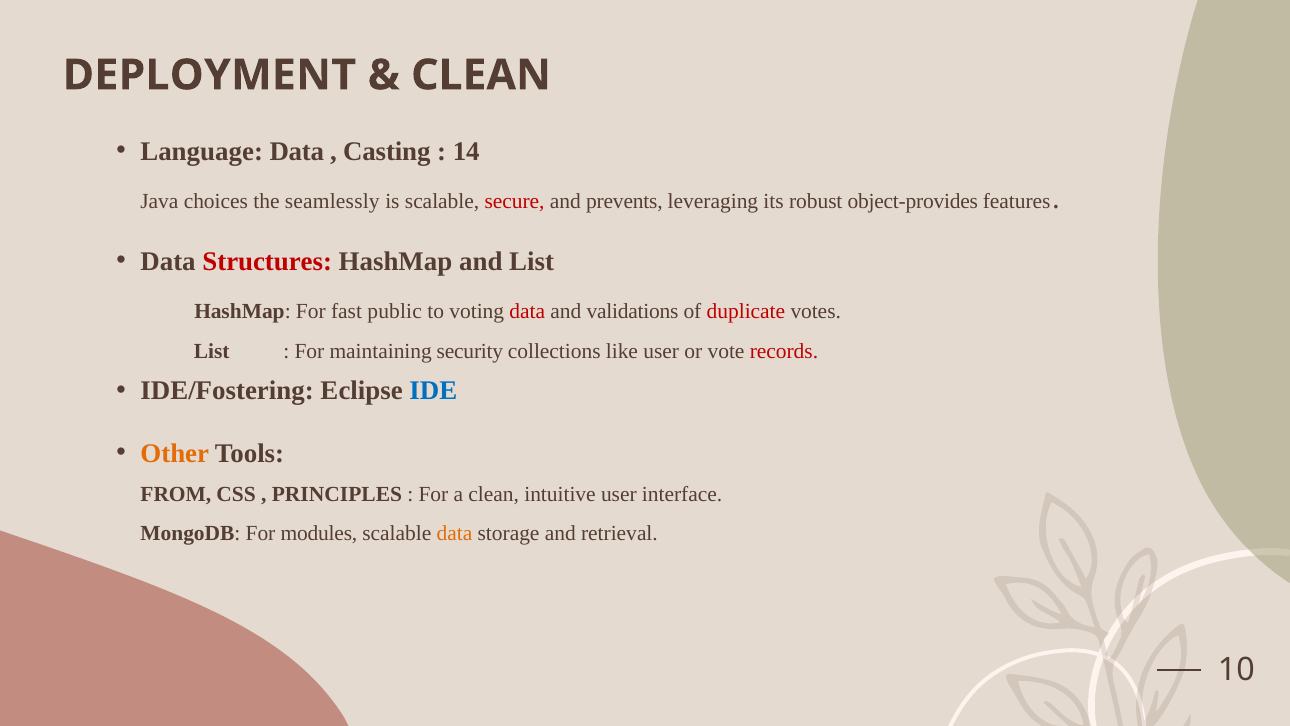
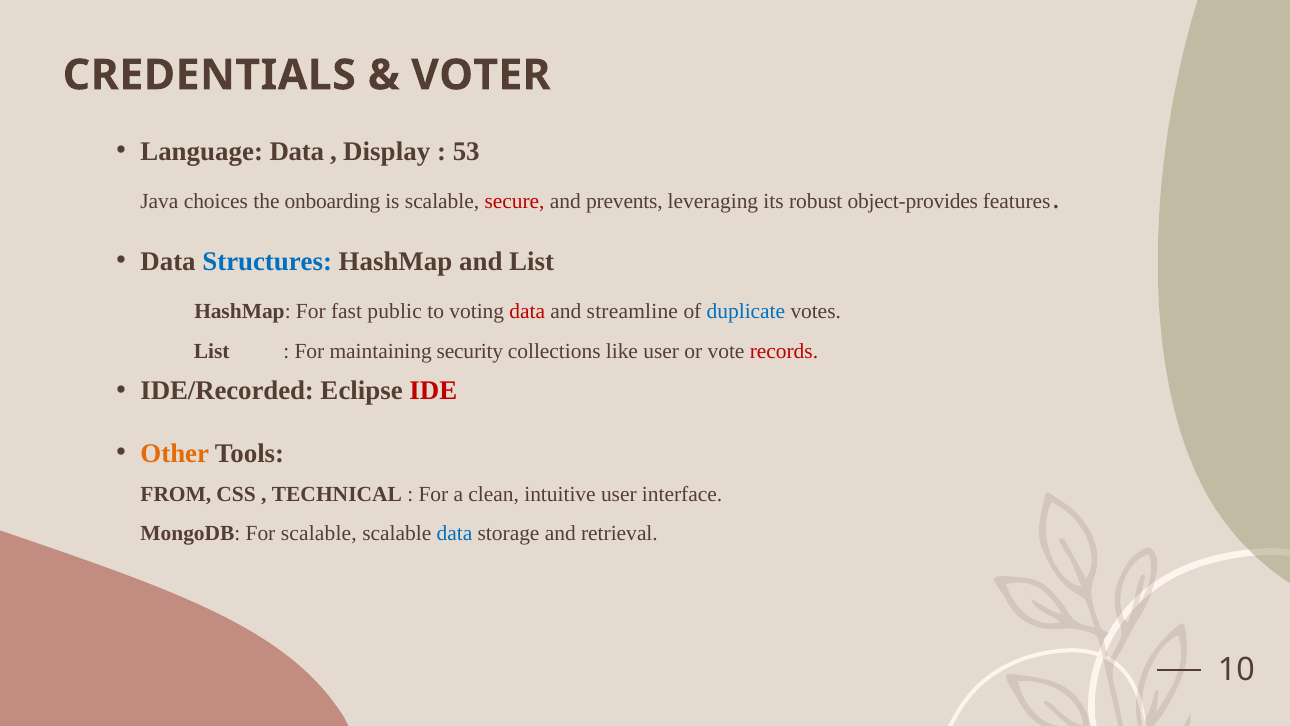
DEPLOYMENT: DEPLOYMENT -> CREDENTIALS (209, 75)
CLEAN: CLEAN -> VOTER (481, 75)
Casting: Casting -> Display (387, 151)
14: 14 -> 53 (466, 151)
seamlessly: seamlessly -> onboarding (333, 201)
Structures colour: red -> blue (267, 261)
validations: validations -> streamline (632, 312)
duplicate colour: red -> blue (746, 312)
IDE/Fostering: IDE/Fostering -> IDE/Recorded (227, 391)
IDE colour: blue -> red (433, 391)
PRINCIPLES: PRINCIPLES -> TECHNICAL (337, 494)
For modules: modules -> scalable (319, 533)
data colour: orange -> blue (454, 533)
